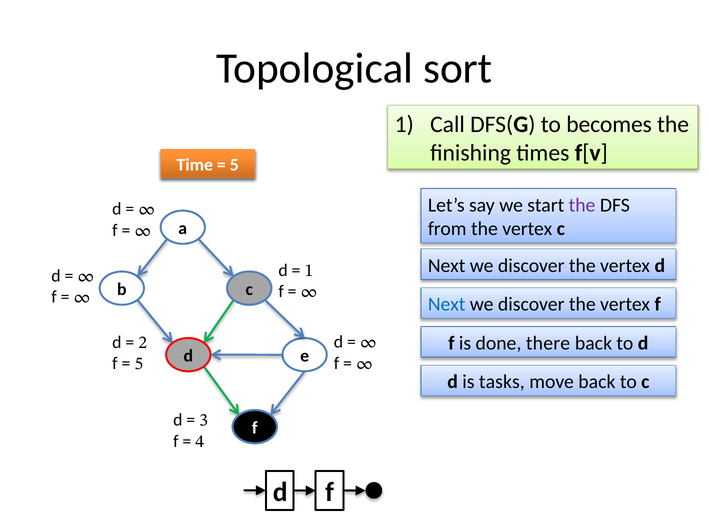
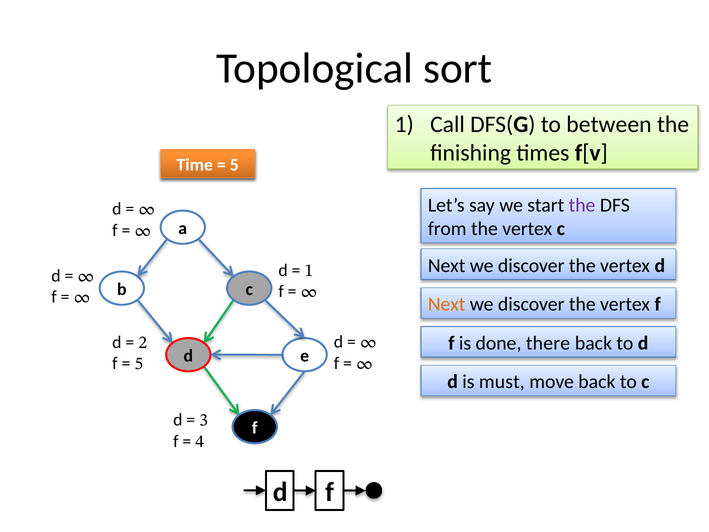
becomes: becomes -> between (609, 125)
Next colour: blue -> orange (447, 304)
tasks: tasks -> must (502, 382)
